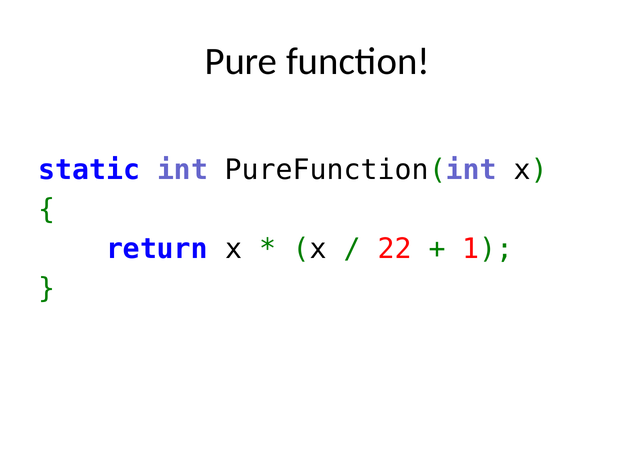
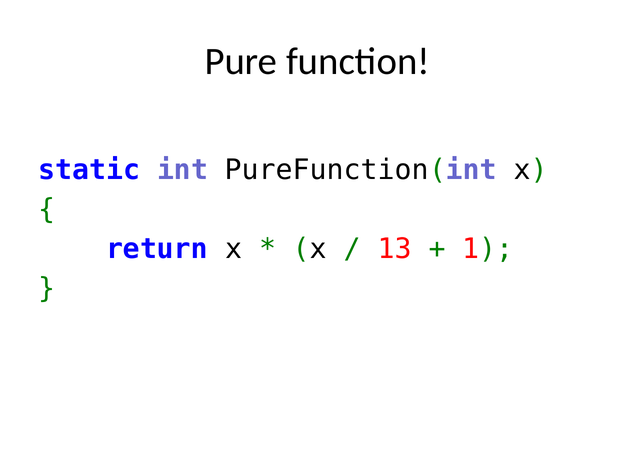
22: 22 -> 13 (395, 249)
